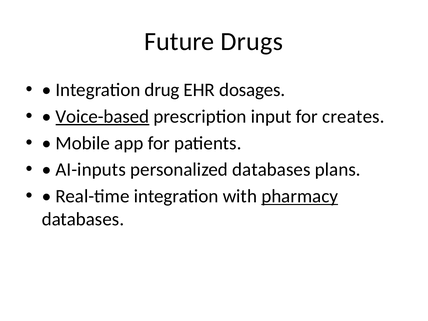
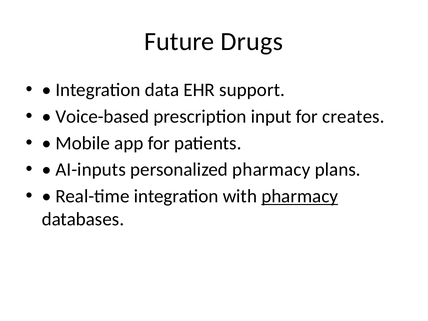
drug: drug -> data (162, 90)
dosages: dosages -> support (252, 90)
Voice-based underline: present -> none (102, 116)
personalized databases: databases -> pharmacy (271, 170)
